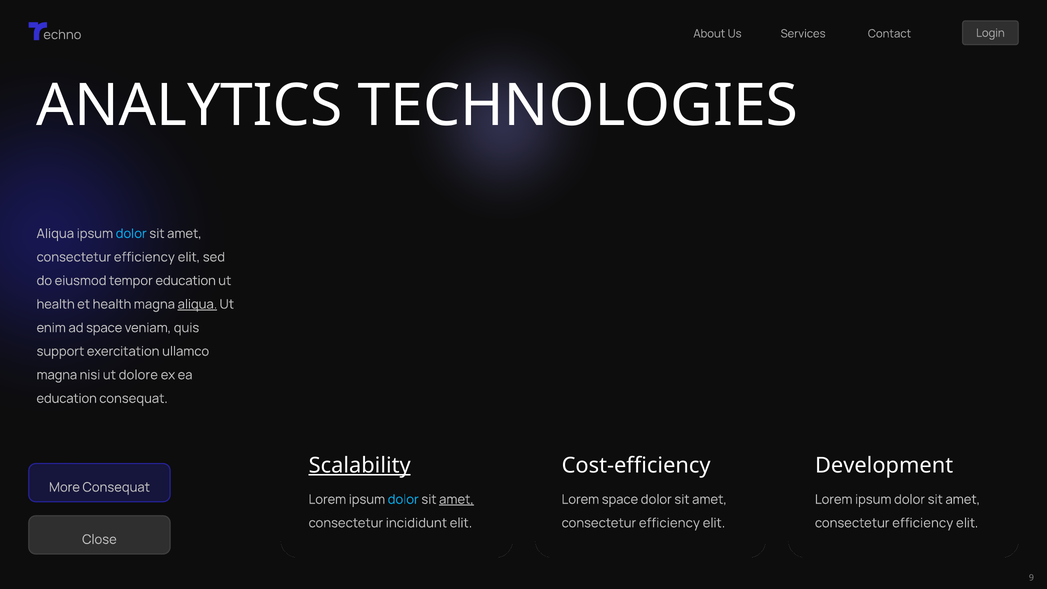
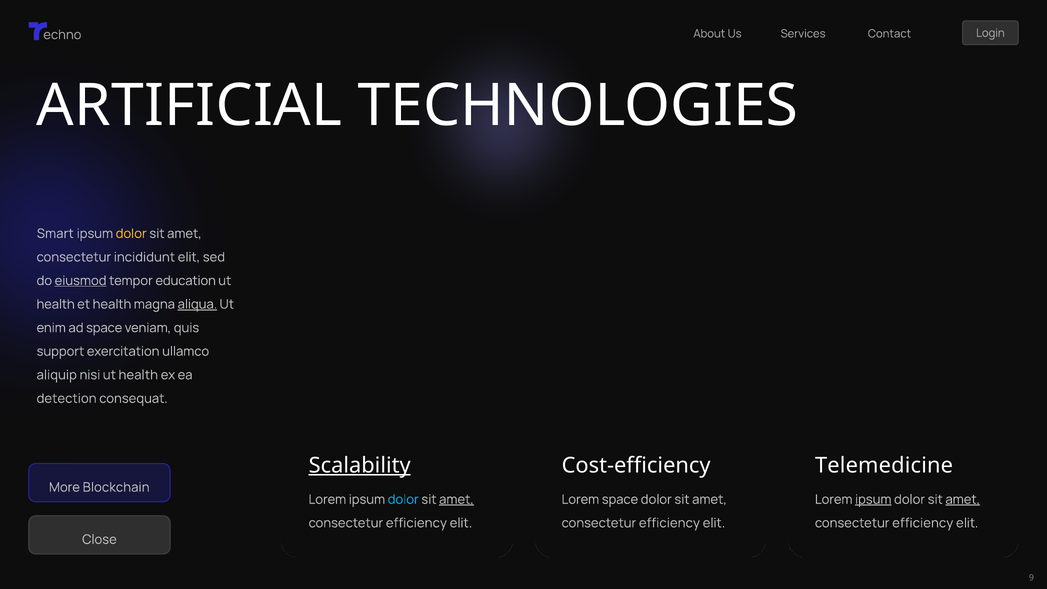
ANALYTICS: ANALYTICS -> ARTIFICIAL (189, 106)
Aliqua: Aliqua -> Smart (55, 234)
dolor colour: light blue -> yellow (131, 234)
efficiency: efficiency -> incididunt (144, 257)
eiusmod underline: none -> present (81, 281)
magna: magna -> aliquip (57, 375)
nisi ut dolore: dolore -> health (138, 375)
education: education -> detection (67, 398)
Development: Development -> Telemedicine (884, 465)
More Consequat: Consequat -> Blockchain (116, 487)
ipsum underline: none -> present (873, 499)
amet underline: none -> present (963, 499)
incididunt: incididunt -> efficiency (416, 523)
